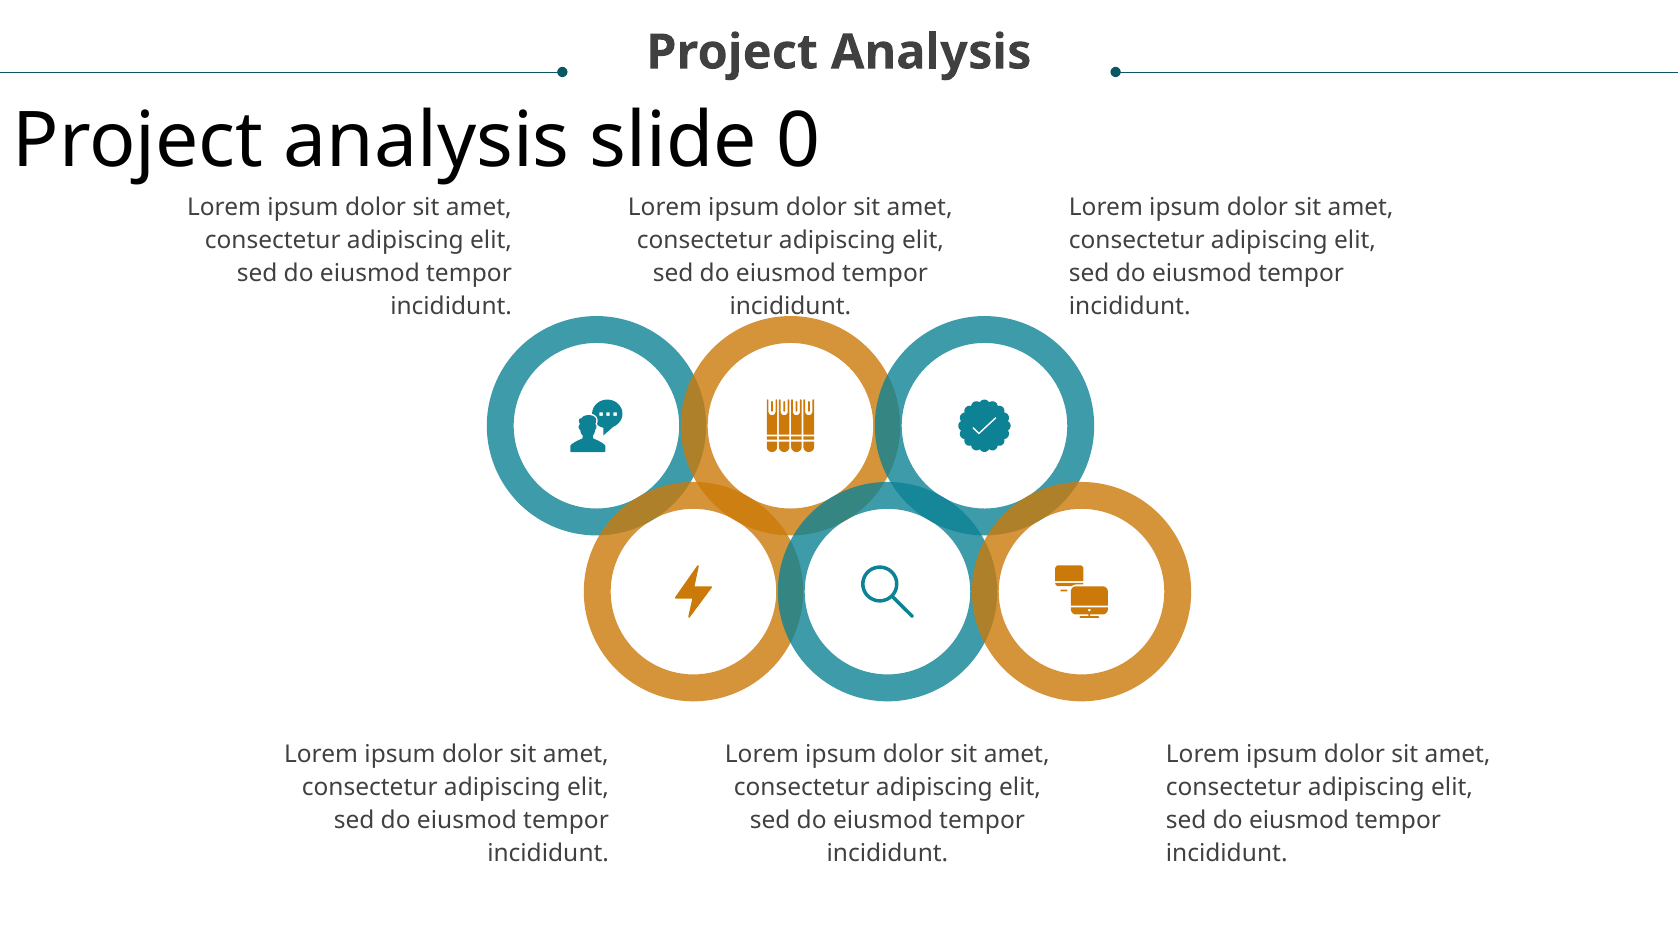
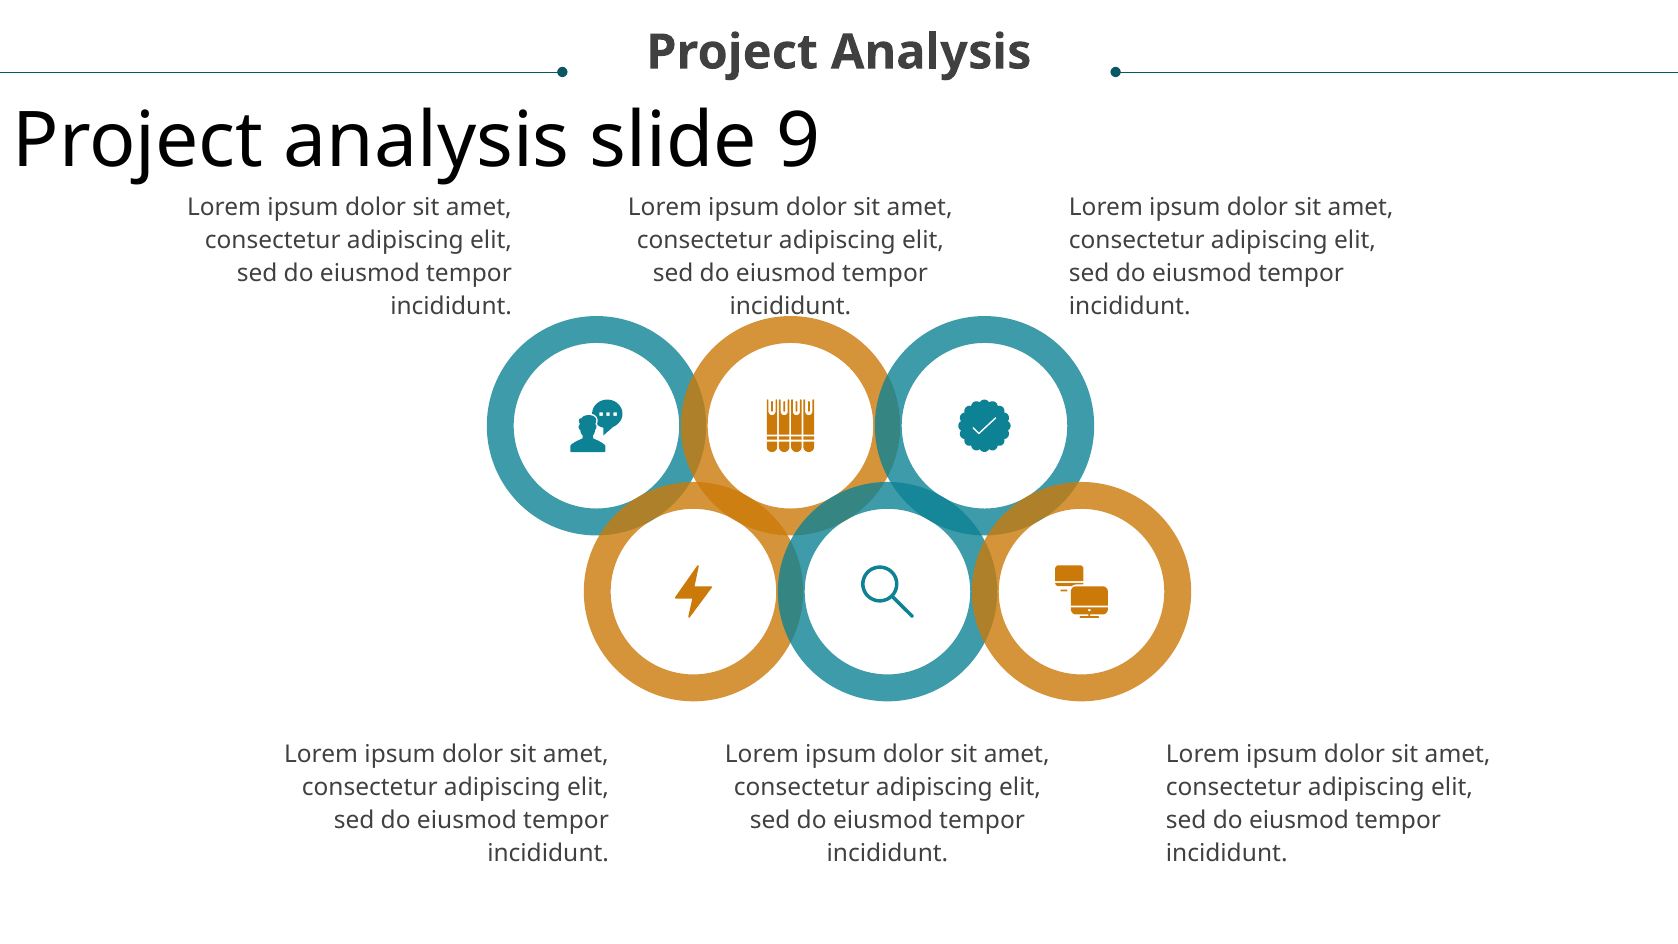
0: 0 -> 9 (799, 141)
